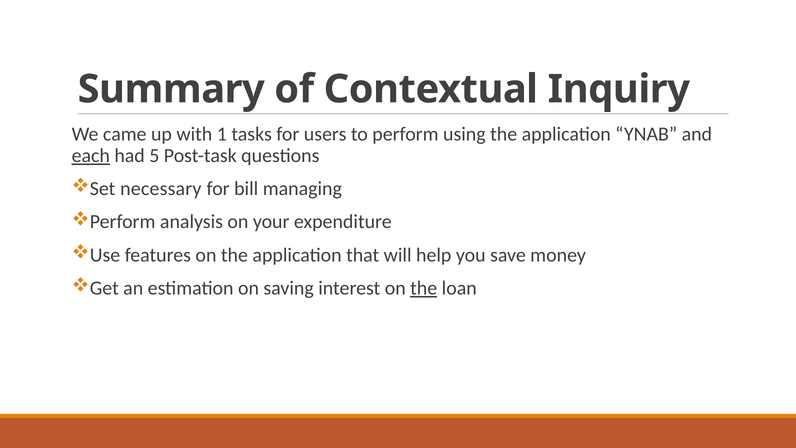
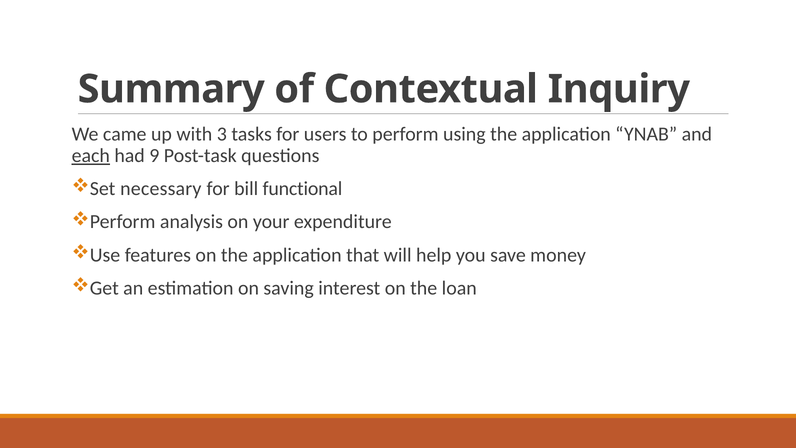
1: 1 -> 3 (222, 134)
5: 5 -> 9 (154, 156)
managing: managing -> functional (302, 189)
the underline: present -> none (424, 288)
